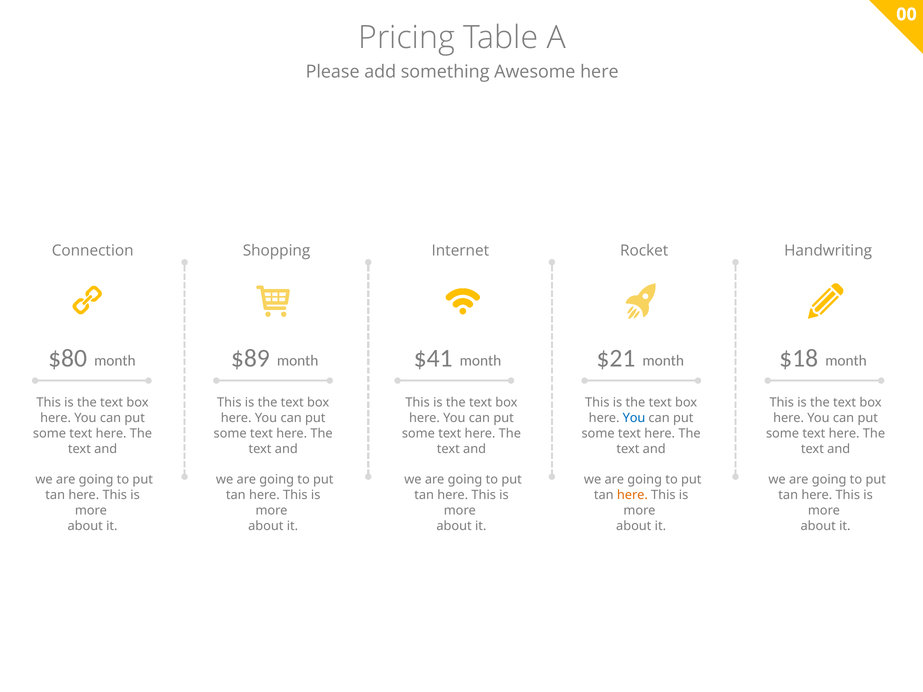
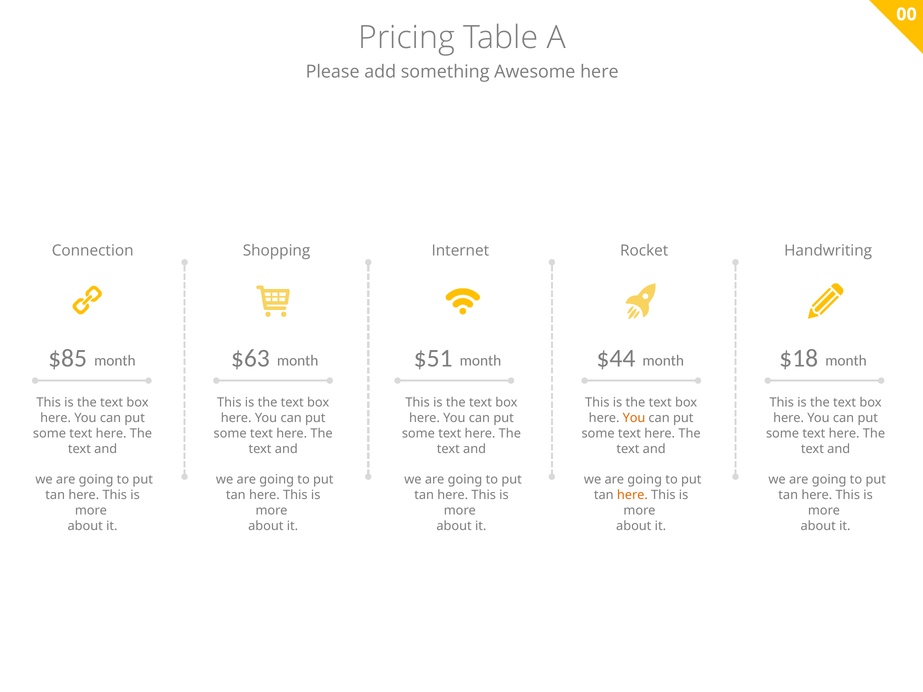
$80: $80 -> $85 (68, 358)
$89: $89 -> $63 (250, 358)
$41: $41 -> $51 (433, 358)
$21: $21 -> $44 (616, 358)
You colour: blue -> orange (634, 418)
